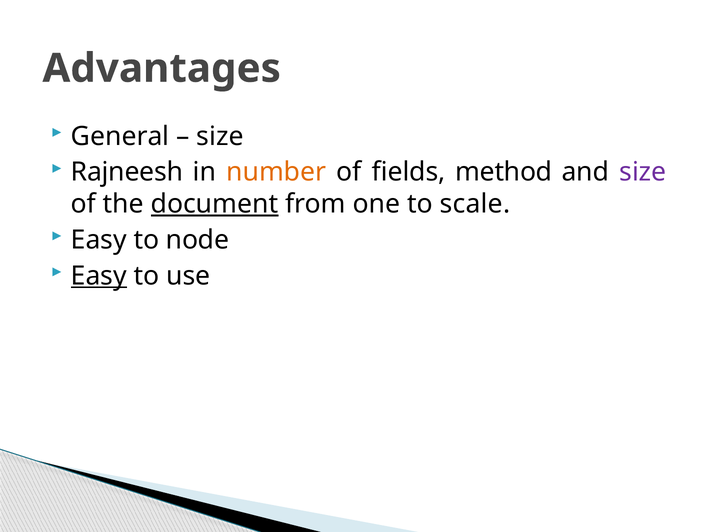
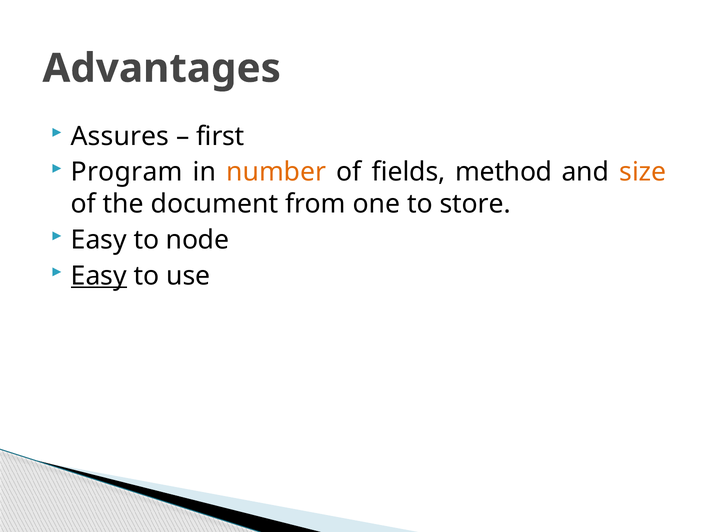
General: General -> Assures (120, 136)
size: size -> first (220, 136)
Rajneesh: Rajneesh -> Program (127, 172)
size colour: purple -> orange (643, 172)
document underline: present -> none (215, 204)
scale: scale -> store (475, 204)
